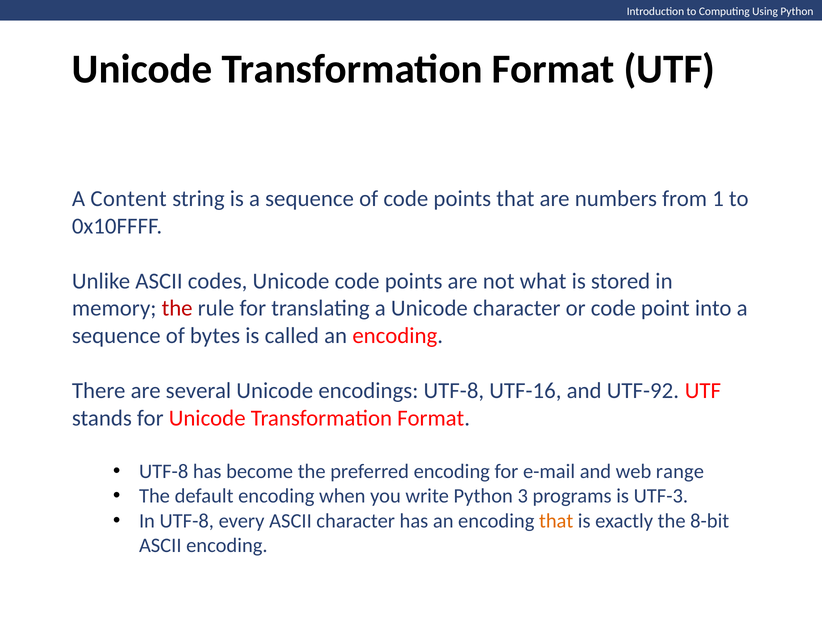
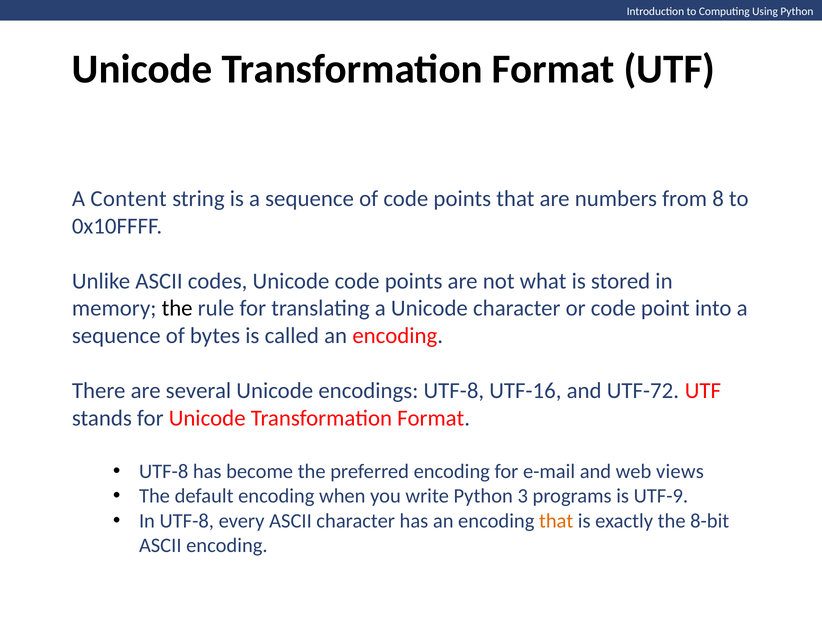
1: 1 -> 8 (718, 199)
the colour: red -> black (177, 308)
UTF-92: UTF-92 -> UTF-72 (643, 390)
range: range -> views (680, 471)
UTF-3: UTF-3 -> UTF-9 (661, 496)
